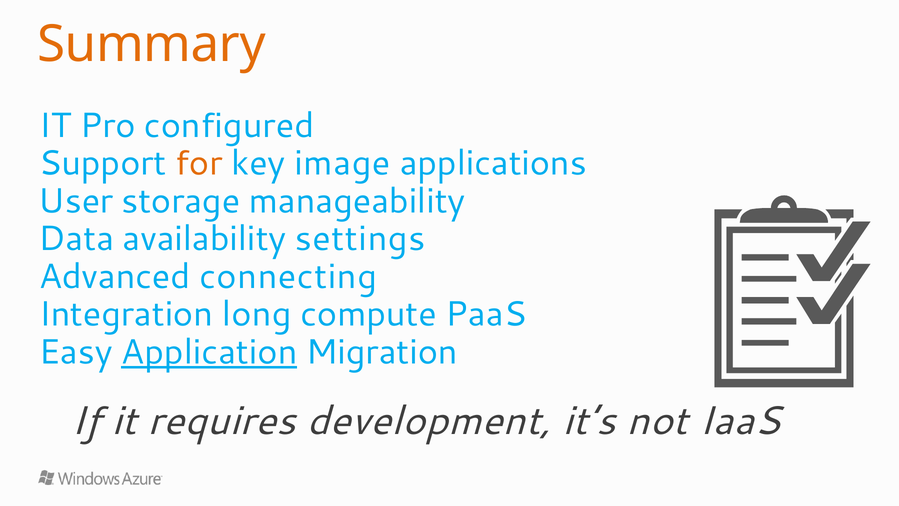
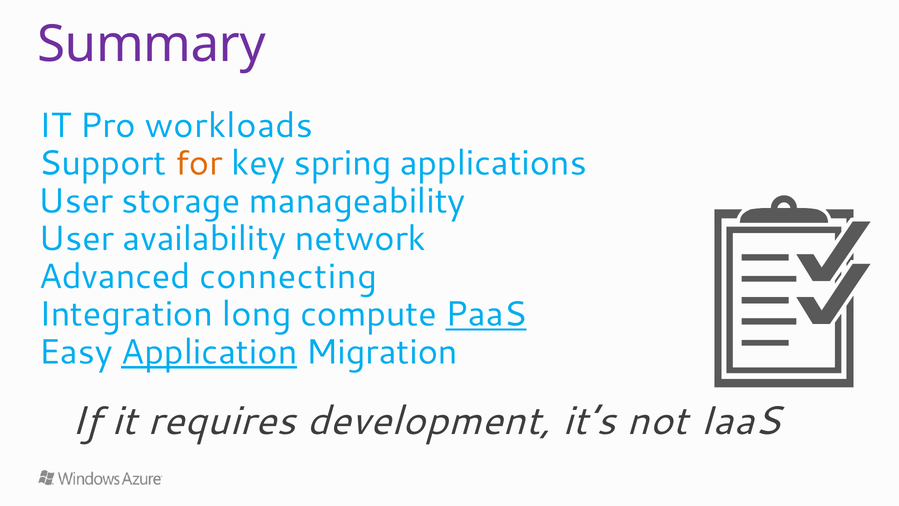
Summary colour: orange -> purple (152, 44)
configured: configured -> workloads (229, 125)
image: image -> spring (343, 163)
Data: Data -> User (76, 239)
settings: settings -> network (360, 239)
PaaS underline: none -> present (486, 314)
